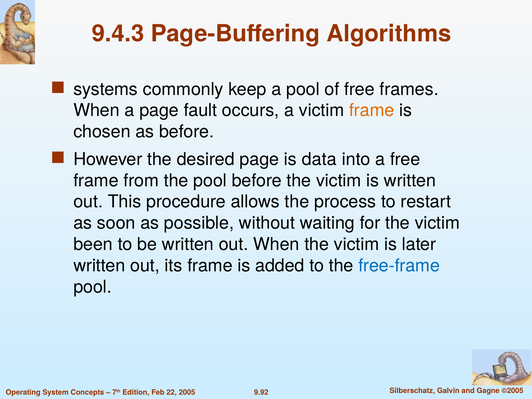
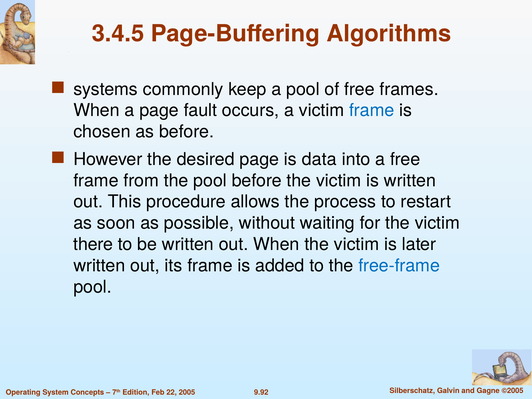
9.4.3: 9.4.3 -> 3.4.5 (118, 34)
frame colour: orange -> blue (372, 110)
been: been -> there (93, 244)
